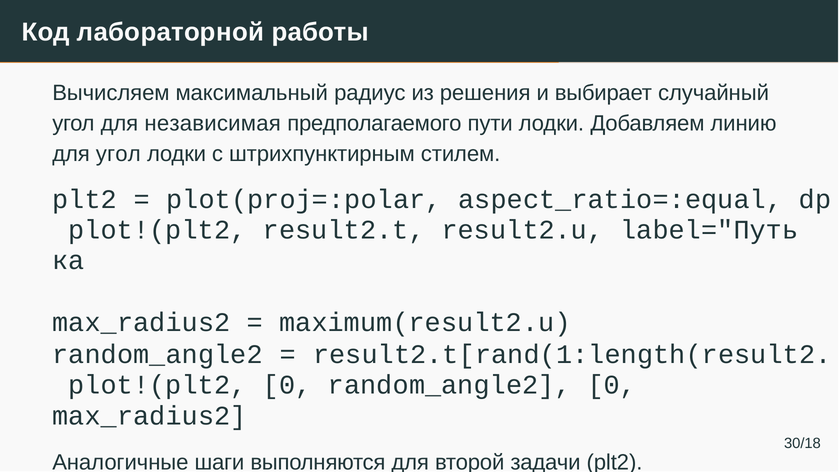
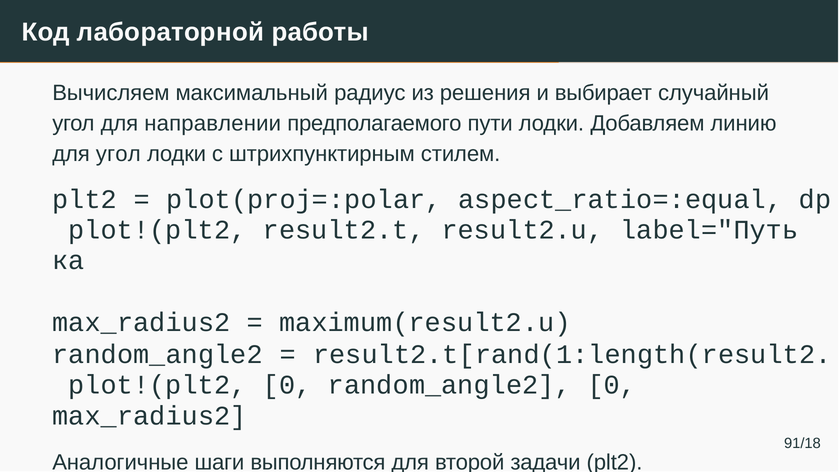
независимая: независимая -> направлении (213, 123)
30/18: 30/18 -> 91/18 (802, 443)
